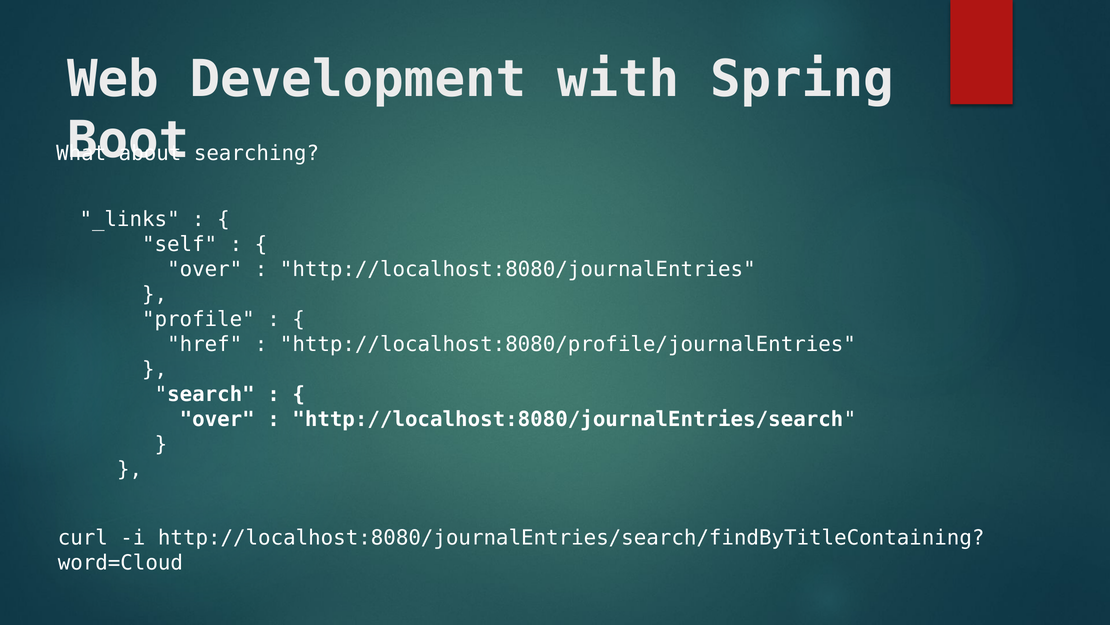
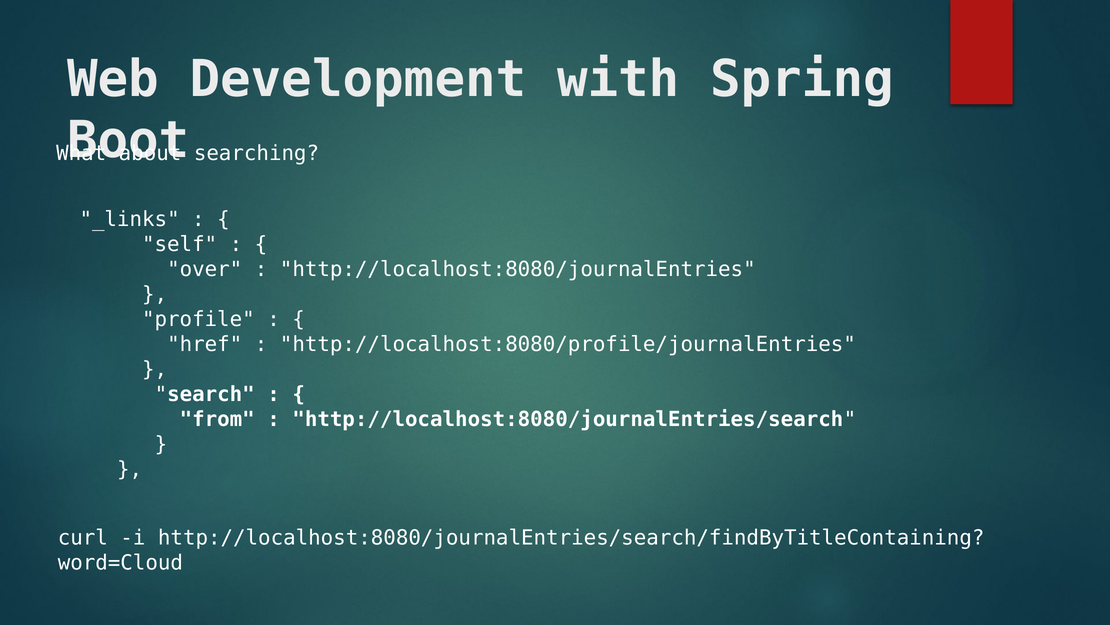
over: over -> from (217, 419)
